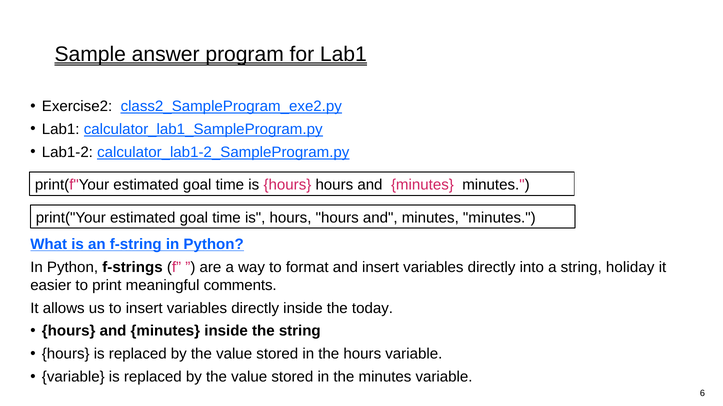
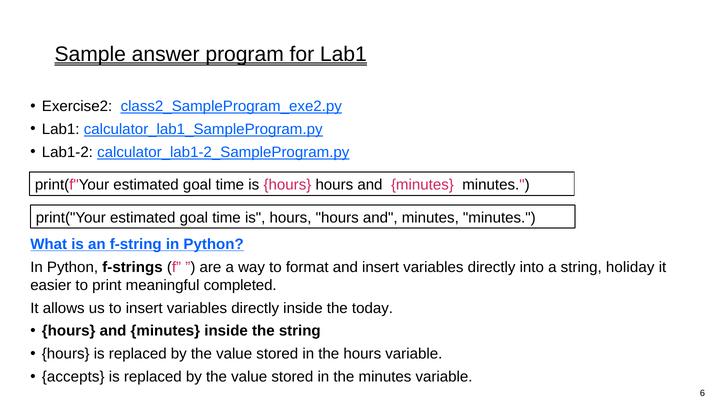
comments: comments -> completed (240, 286)
variable: variable -> accepts (73, 378)
